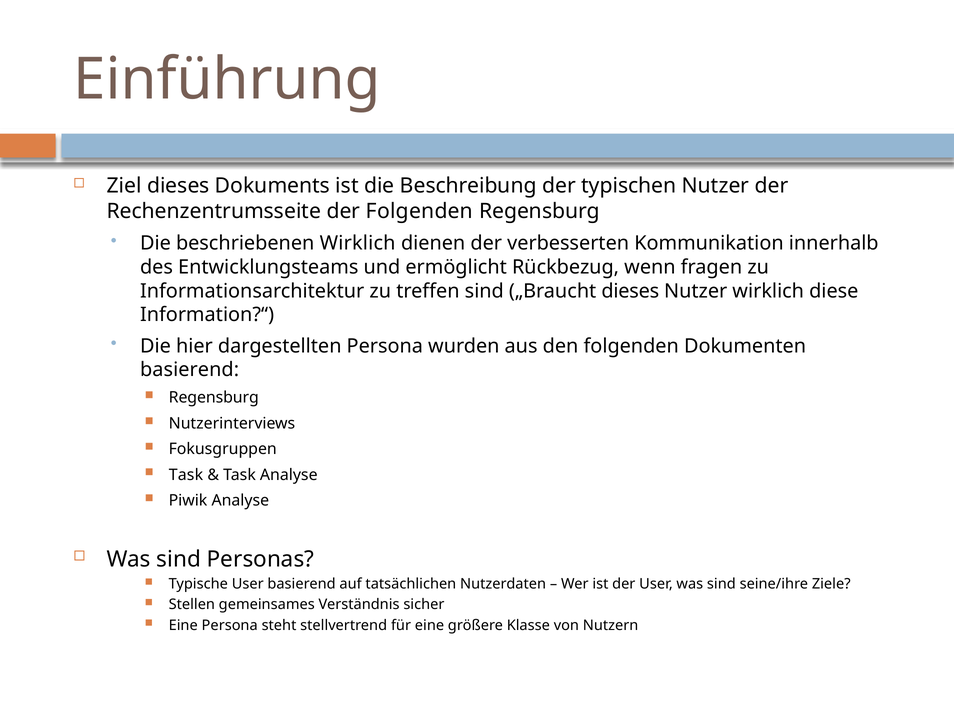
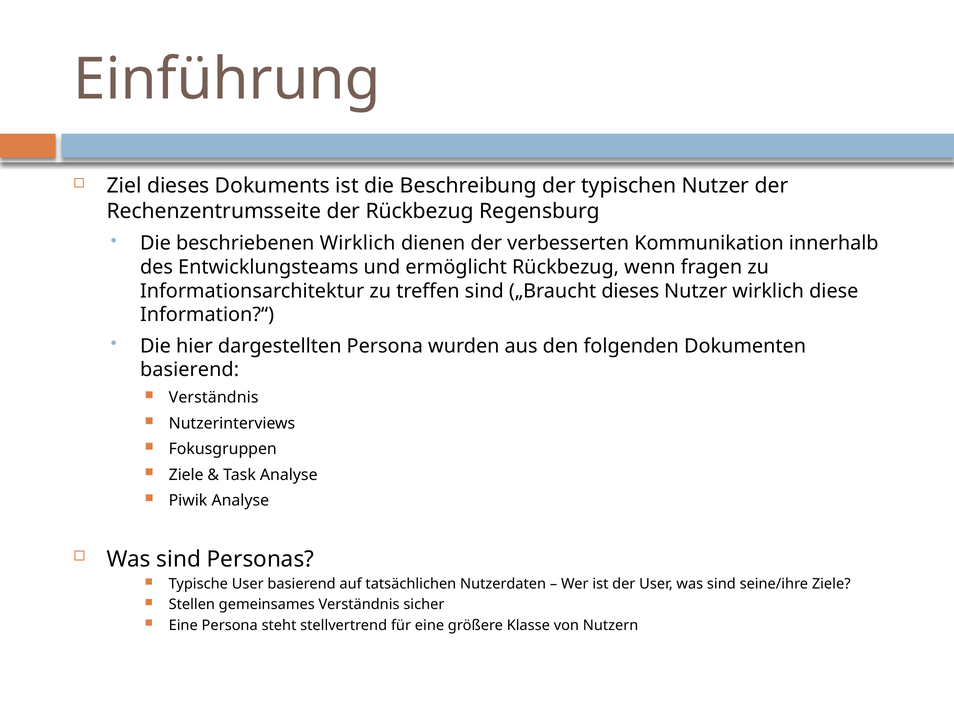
der Folgenden: Folgenden -> Rückbezug (420, 211)
Regensburg: Regensburg -> Verständnis (214, 397)
Task: Task -> Ziele (186, 474)
